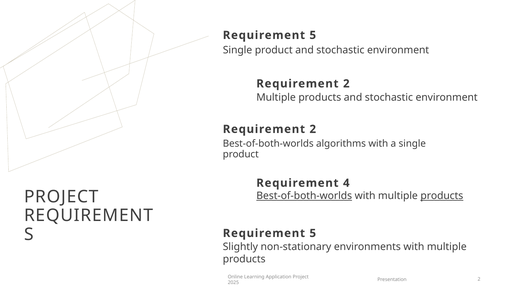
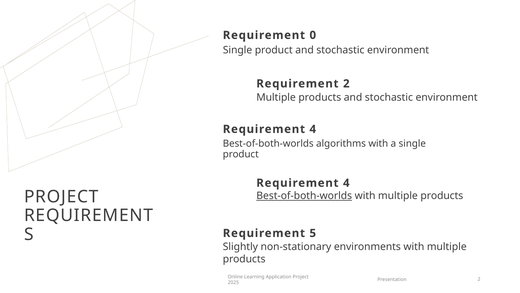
5: 5 -> 0 (313, 35)
2: 2 -> 4 (313, 129)
products underline: present -> none (442, 195)
